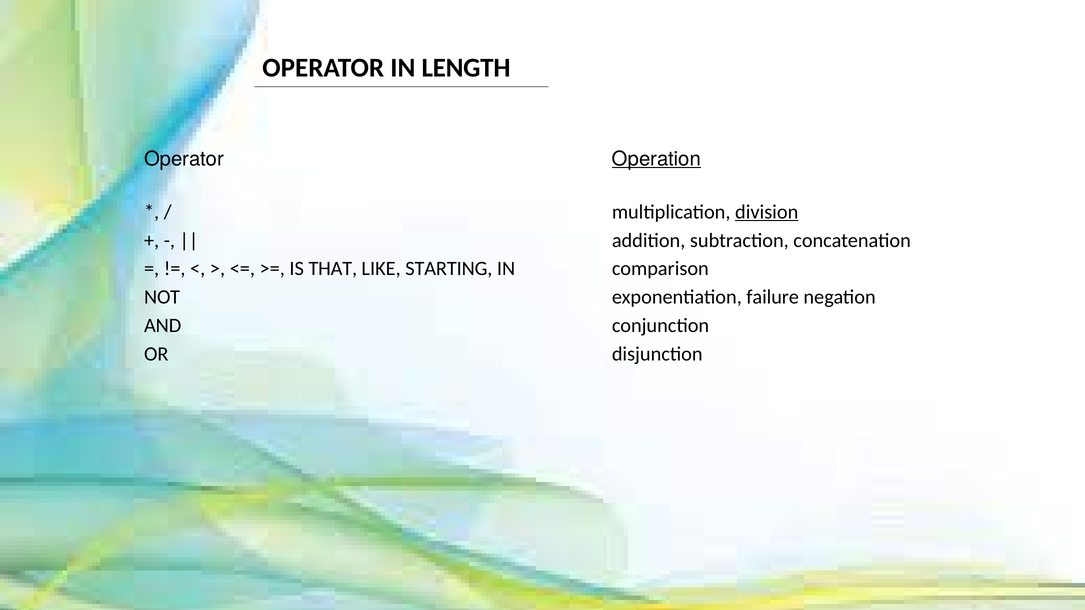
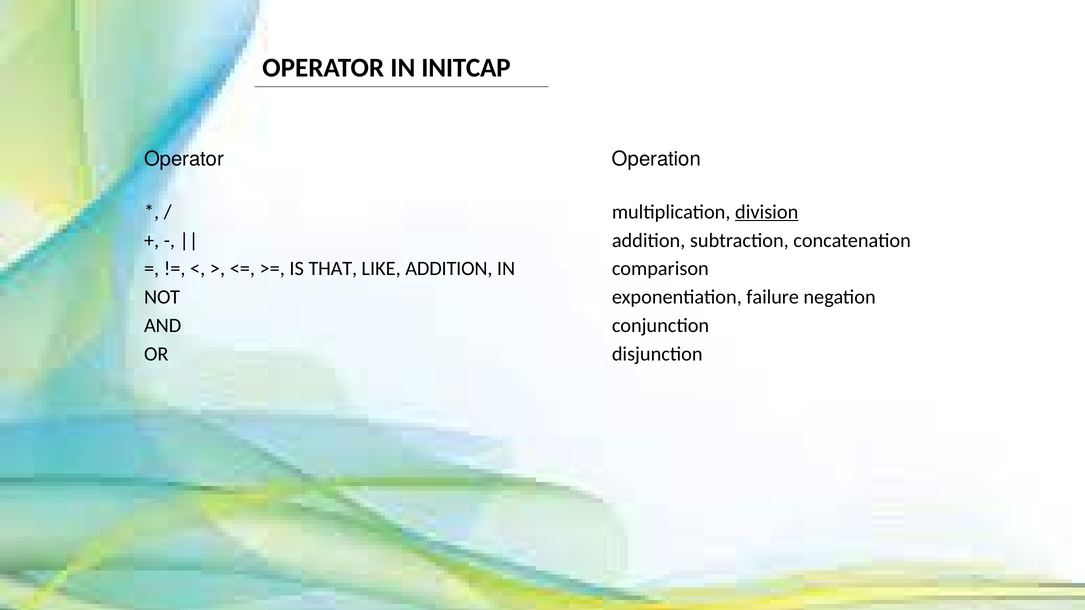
LENGTH: LENGTH -> INITCAP (466, 68)
Operation underline: present -> none (656, 159)
LIKE STARTING: STARTING -> ADDITION (449, 269)
